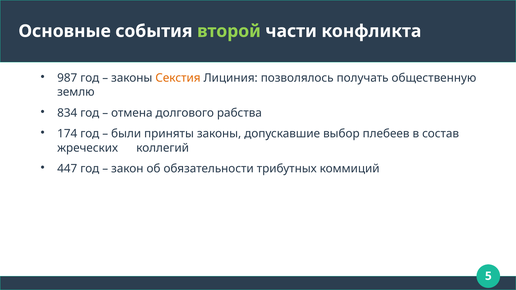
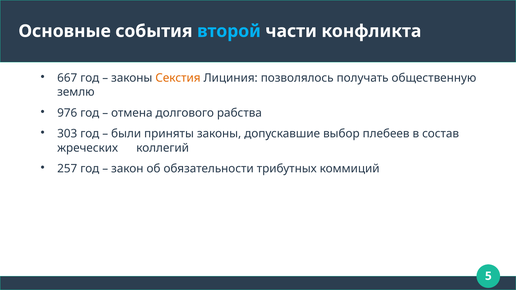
второй colour: light green -> light blue (229, 31)
987: 987 -> 667 (67, 78)
834: 834 -> 976 (67, 113)
174: 174 -> 303 (67, 134)
447: 447 -> 257 (67, 169)
